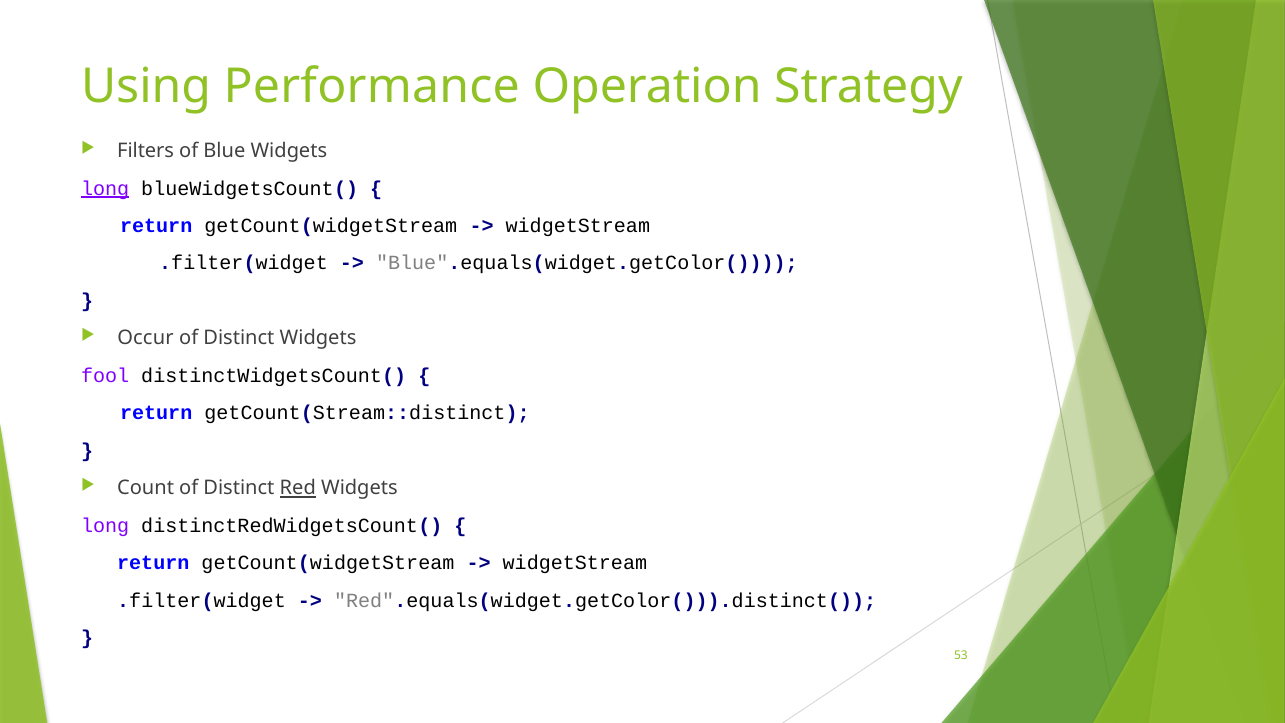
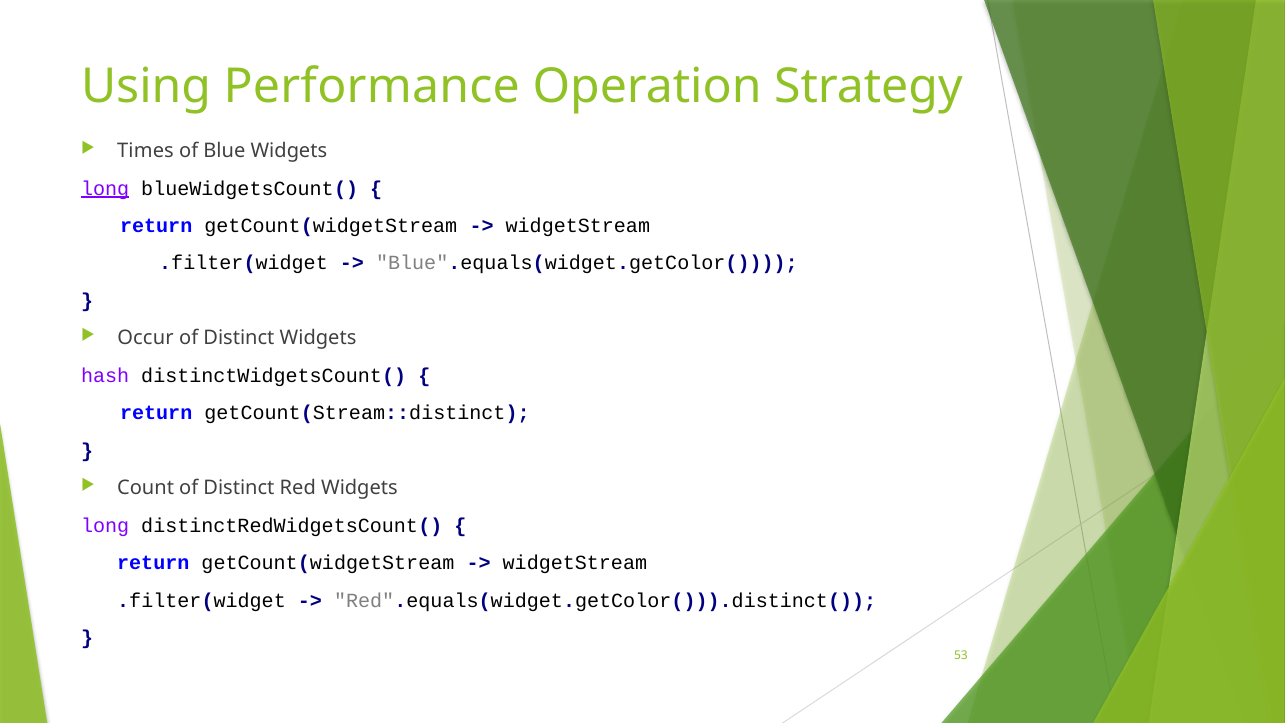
Filters: Filters -> Times (146, 151)
fool: fool -> hash (105, 376)
Red underline: present -> none (298, 488)
